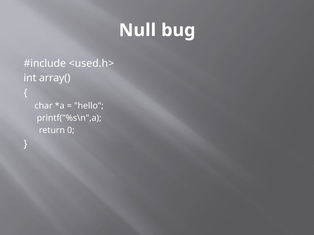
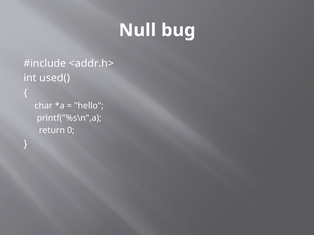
<used.h>: <used.h> -> <addr.h> (91, 64)
array(: array( -> used( (55, 78)
